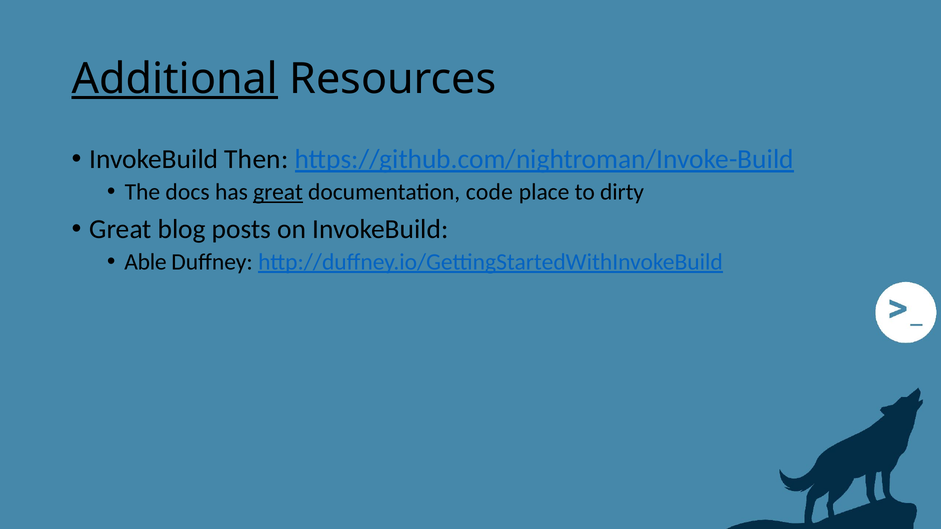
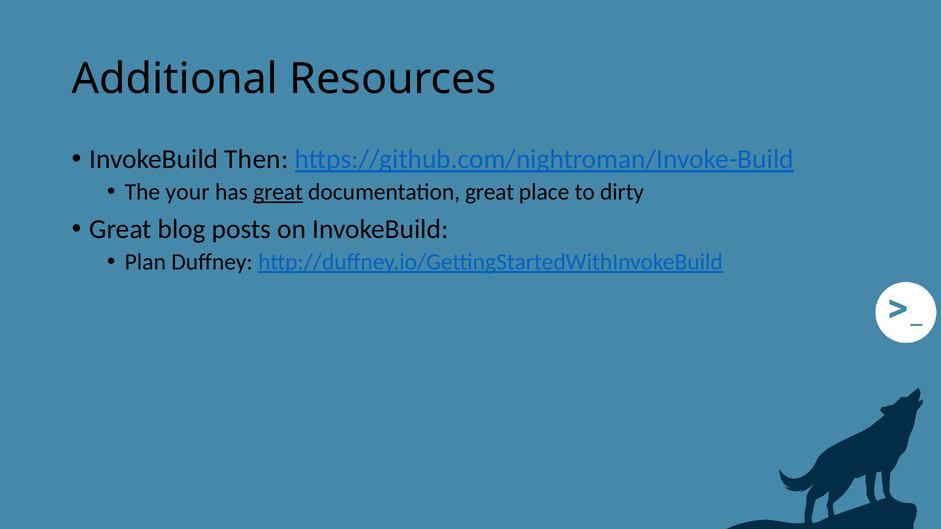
Additional underline: present -> none (175, 79)
docs: docs -> your (188, 192)
documentation code: code -> great (490, 192)
Able: Able -> Plan (145, 262)
